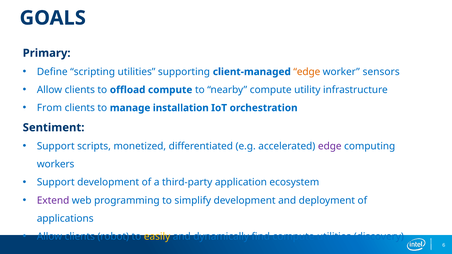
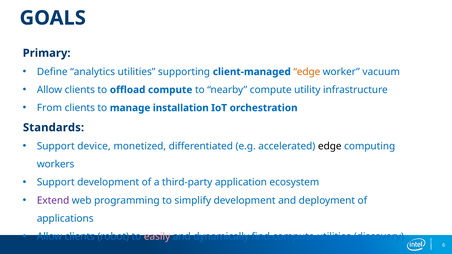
scripting: scripting -> analytics (93, 72)
sensors: sensors -> vacuum (381, 72)
Sentiment: Sentiment -> Standards (54, 128)
scripts: scripts -> device (94, 146)
edge colour: purple -> black (330, 146)
easily colour: yellow -> pink (157, 237)
